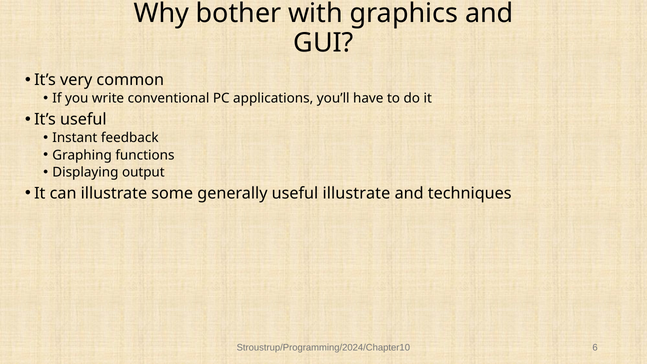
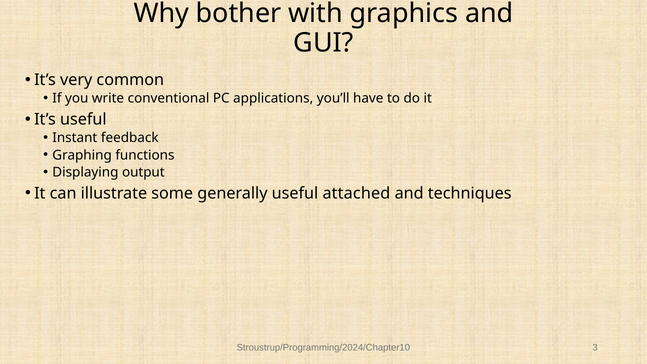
useful illustrate: illustrate -> attached (356, 193)
6: 6 -> 3 (595, 348)
